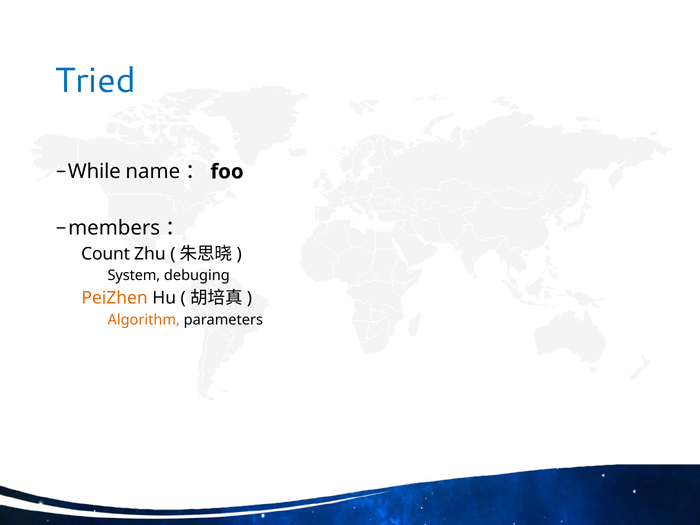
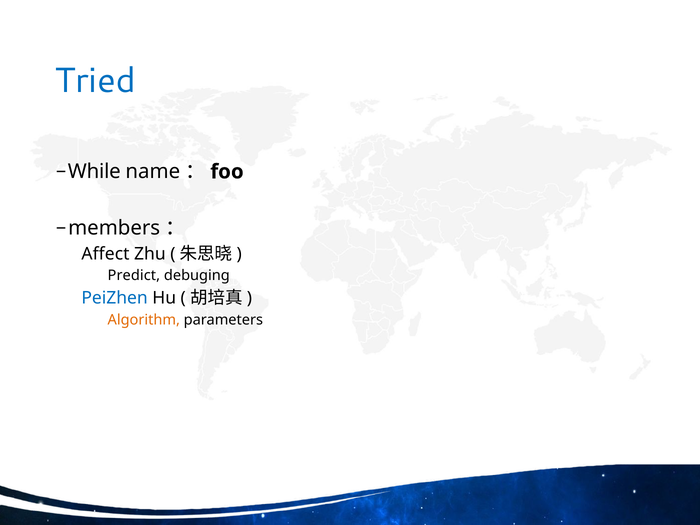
Count: Count -> Affect (105, 254)
System: System -> Predict (134, 276)
PeiZhen colour: orange -> blue (115, 298)
